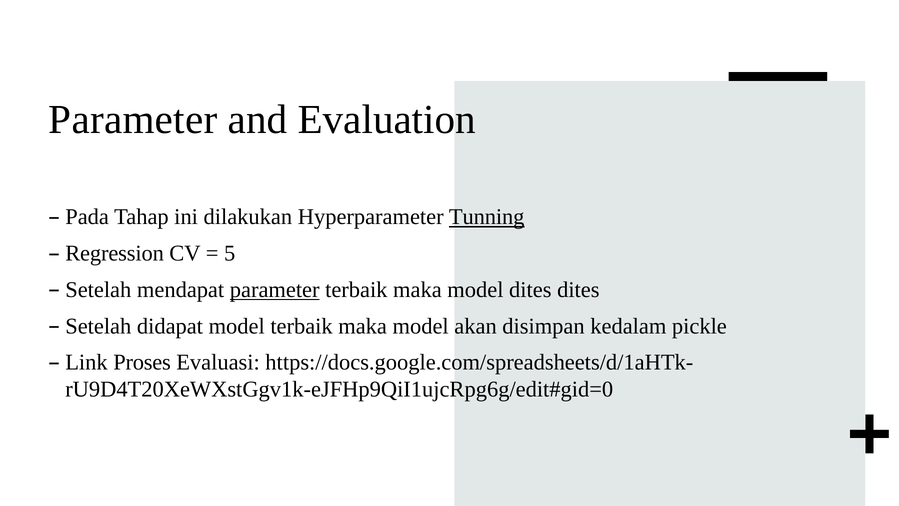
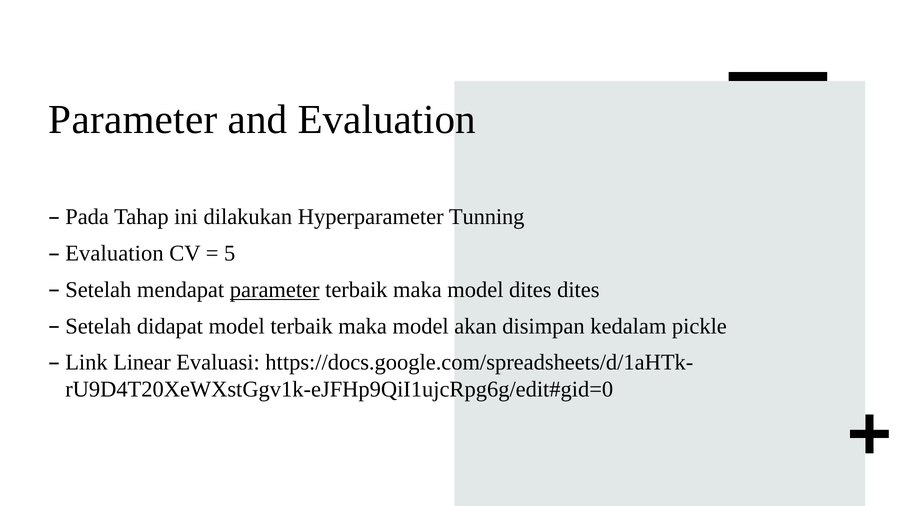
Tunning underline: present -> none (487, 217)
Regression: Regression -> Evaluation (114, 253)
Proses: Proses -> Linear (142, 362)
